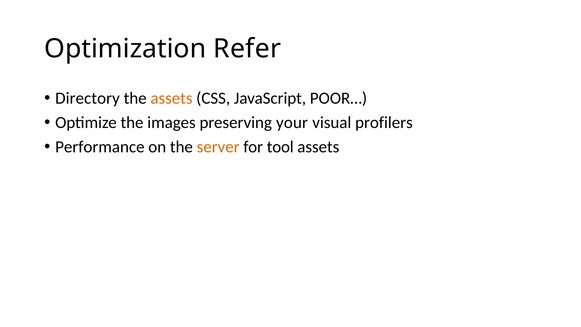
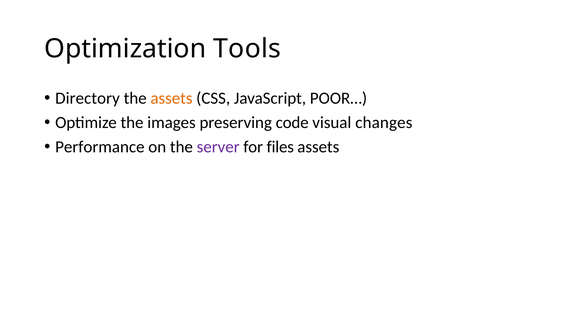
Refer: Refer -> Tools (247, 49)
your: your -> code (292, 123)
profilers: profilers -> changes (384, 123)
server colour: orange -> purple (218, 147)
tool: tool -> files (280, 147)
